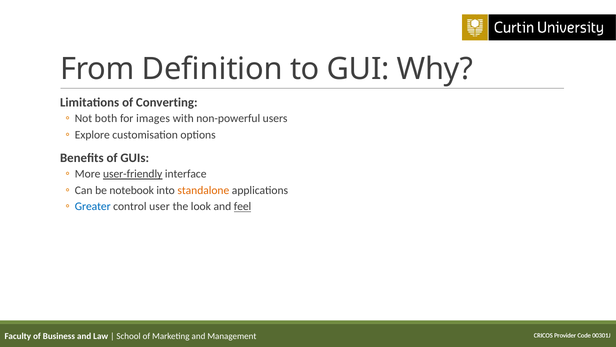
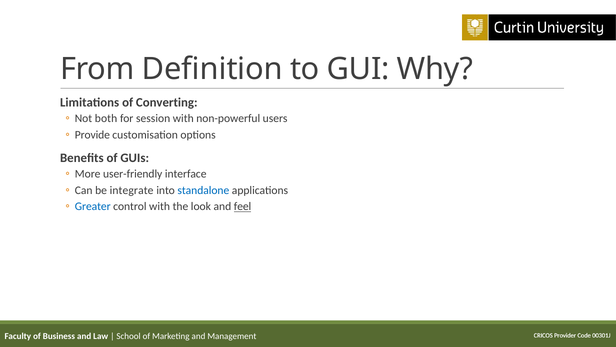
images: images -> session (153, 118)
Explore: Explore -> Provide (92, 135)
user-friendly underline: present -> none (133, 174)
notebook: notebook -> integrate (132, 190)
standalone colour: orange -> blue (203, 190)
control user: user -> with (160, 206)
